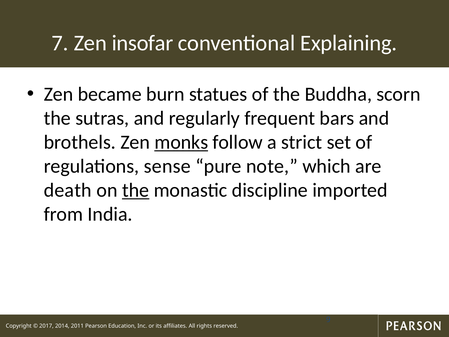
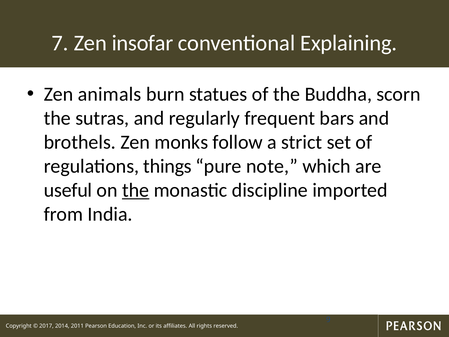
became: became -> animals (110, 94)
monks underline: present -> none (181, 142)
sense: sense -> things (167, 166)
death: death -> useful (68, 190)
